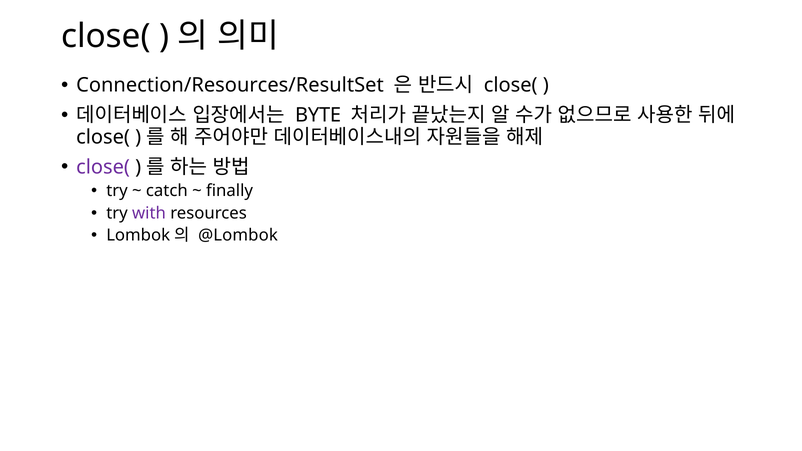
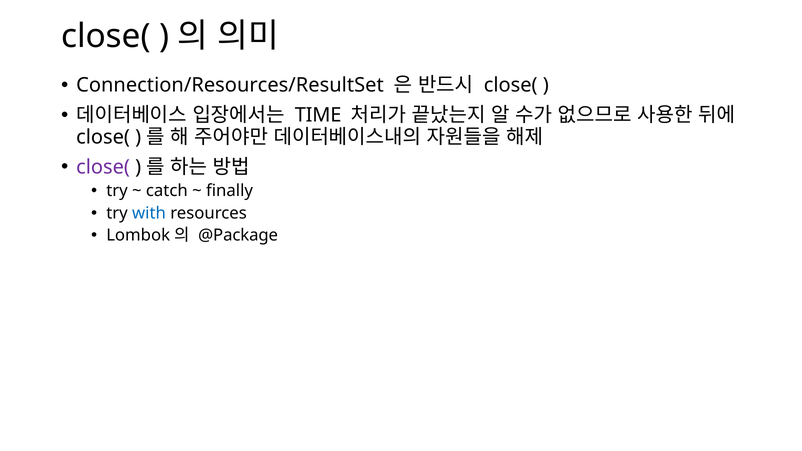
BYTE: BYTE -> TIME (318, 115)
with colour: purple -> blue (149, 213)
@Lombok: @Lombok -> @Package (238, 236)
